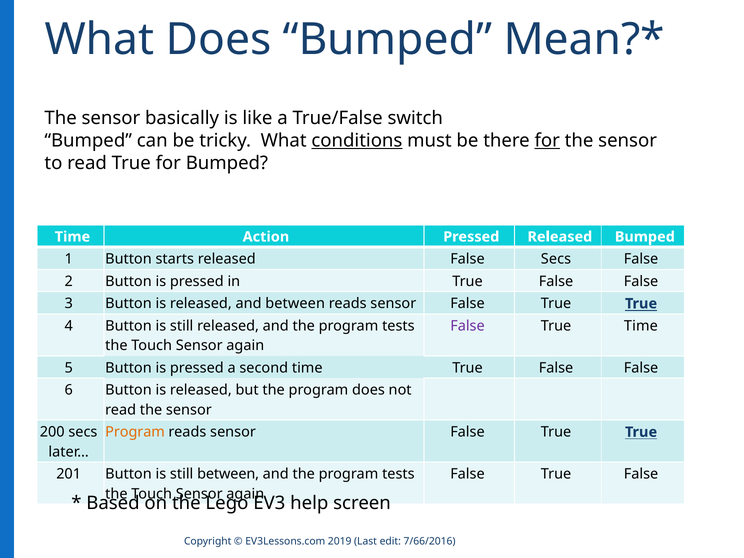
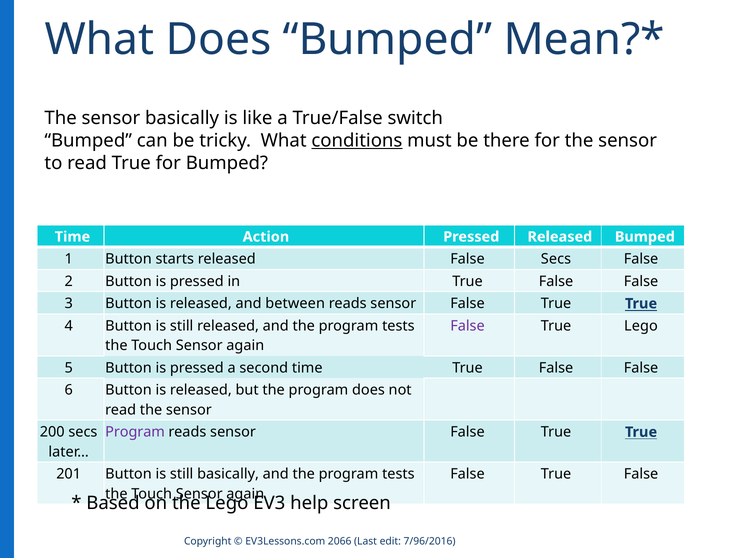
for underline: present -> none (547, 141)
True Time: Time -> Lego (641, 326)
Program colour: orange -> purple (135, 432)
still between: between -> basically (228, 474)
2019: 2019 -> 2066 (340, 541)
7/66/2016: 7/66/2016 -> 7/96/2016 (430, 541)
